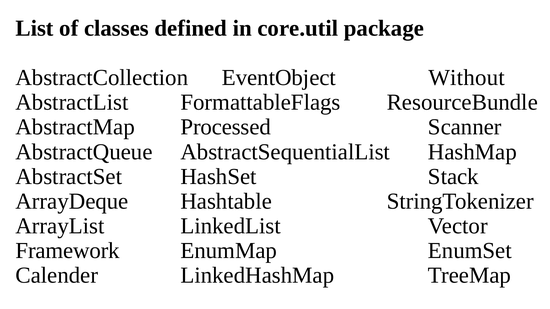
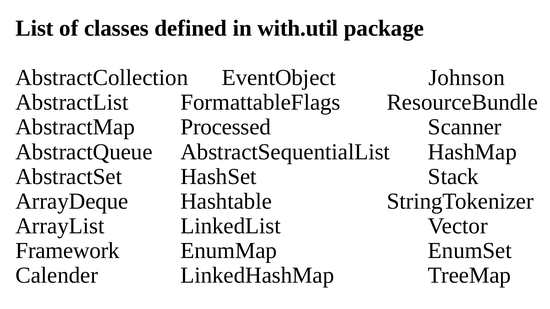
core.util: core.util -> with.util (298, 28)
Without: Without -> Johnson (467, 78)
